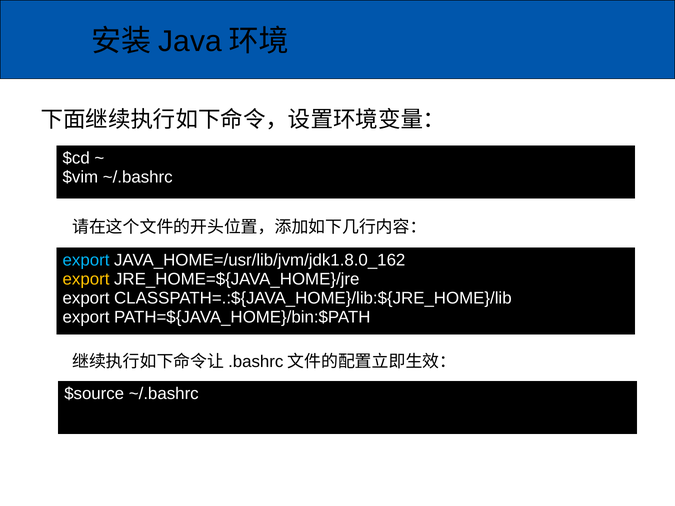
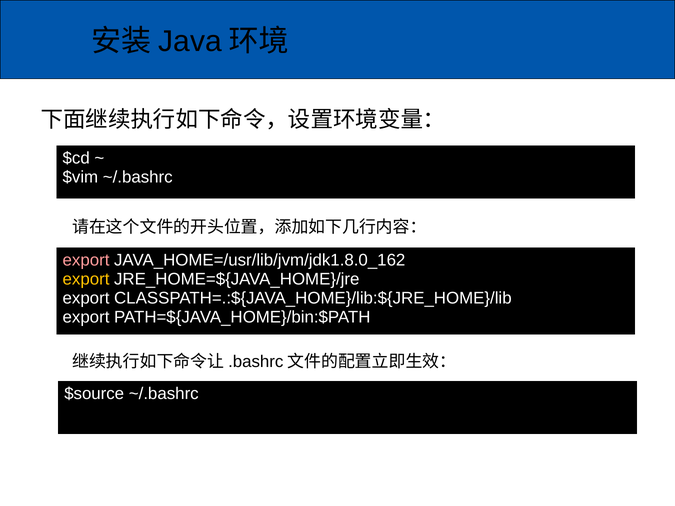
export colour: light blue -> pink (86, 260)
